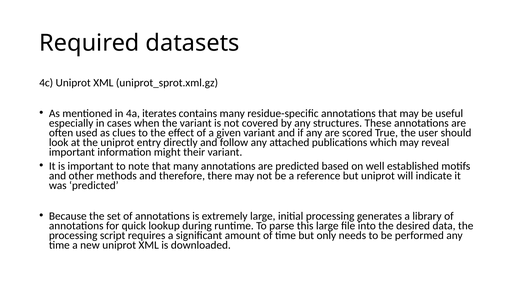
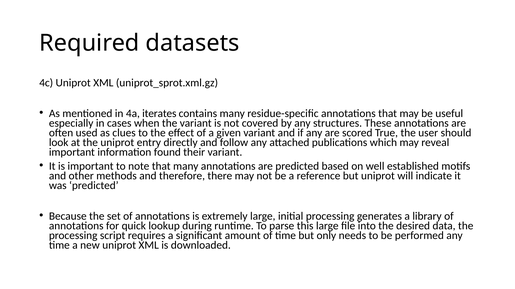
might: might -> found (167, 153)
